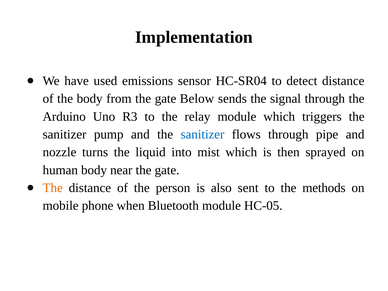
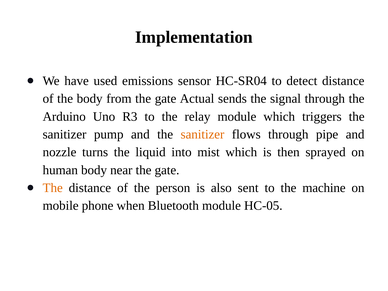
Below: Below -> Actual (197, 99)
sanitizer colour: blue -> orange (202, 134)
methods: methods -> machine (324, 188)
